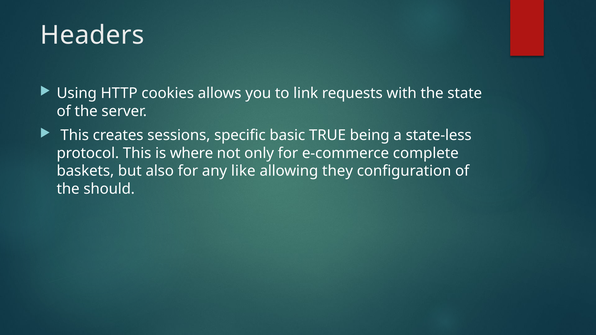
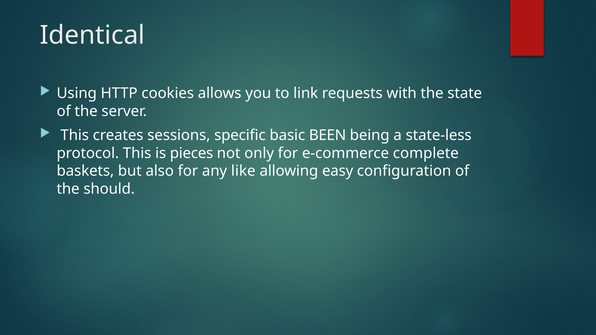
Headers: Headers -> Identical (92, 35)
TRUE: TRUE -> BEEN (328, 135)
where: where -> pieces (192, 153)
they: they -> easy (338, 171)
